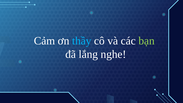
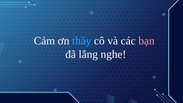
bạn colour: light green -> pink (147, 41)
